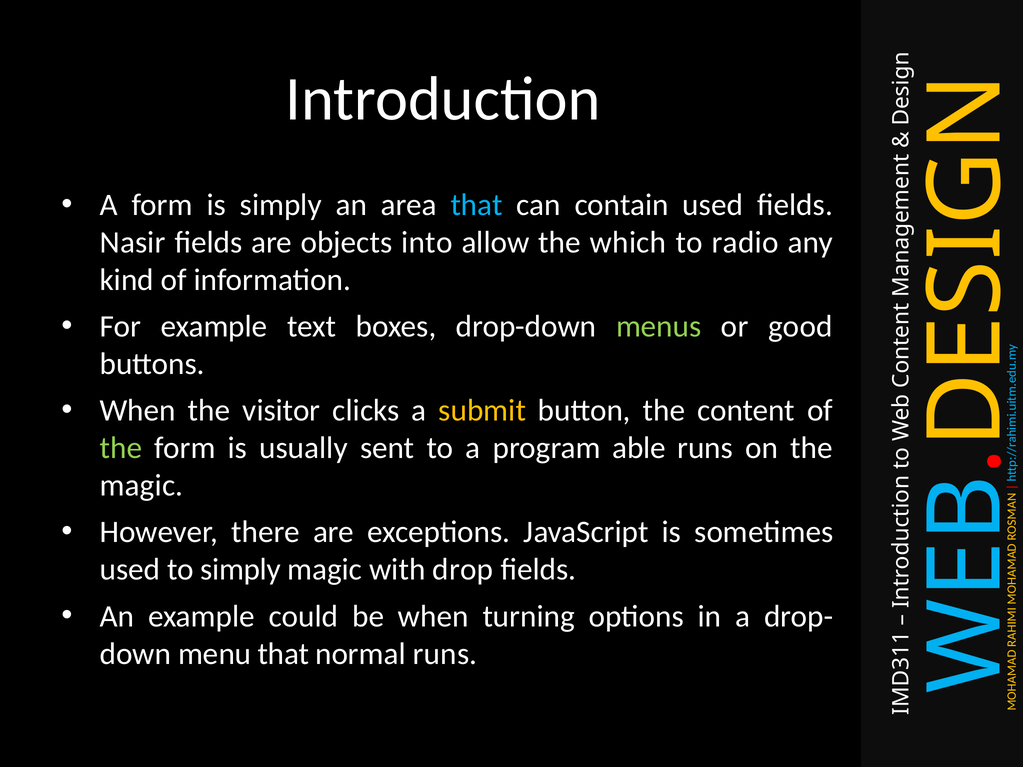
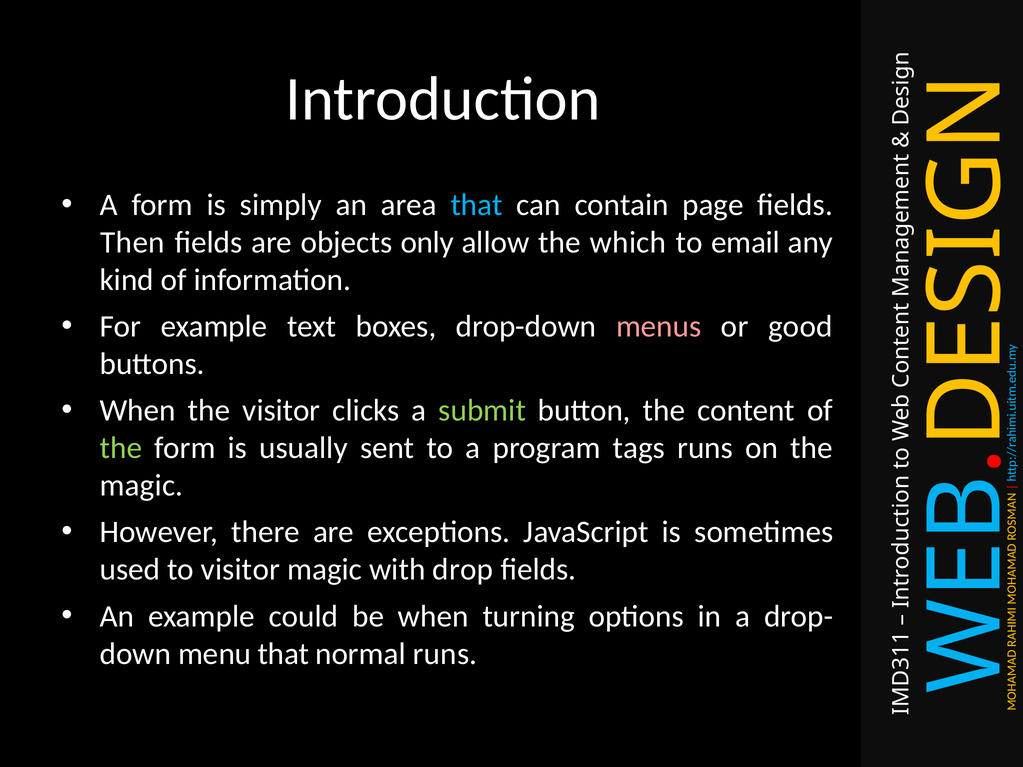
contain used: used -> page (713, 205)
Nasir: Nasir -> Then (133, 243)
into: into -> only (427, 243)
radio: radio -> email (745, 243)
menus colour: light green -> pink (659, 327)
submit colour: yellow -> light green (482, 411)
able: able -> tags (639, 448)
to simply: simply -> visitor (240, 570)
